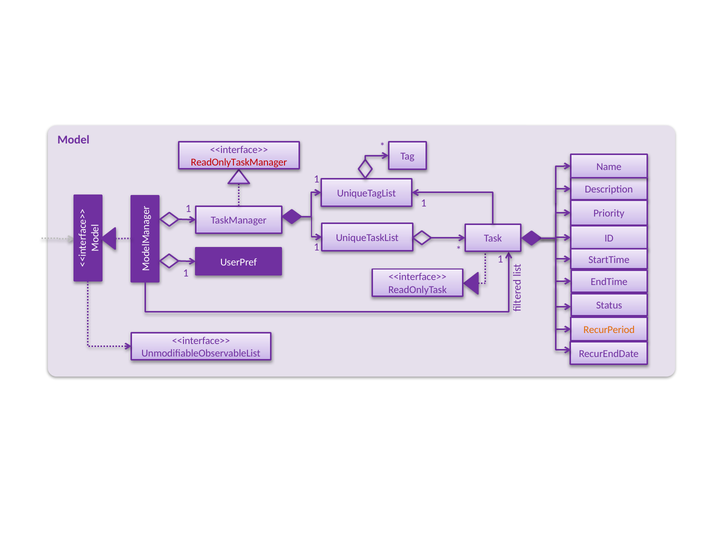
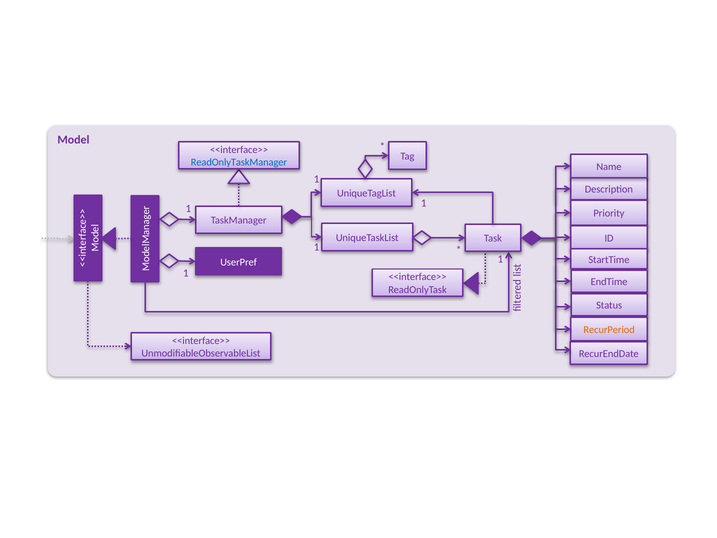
ReadOnlyTaskManager colour: red -> blue (239, 162)
